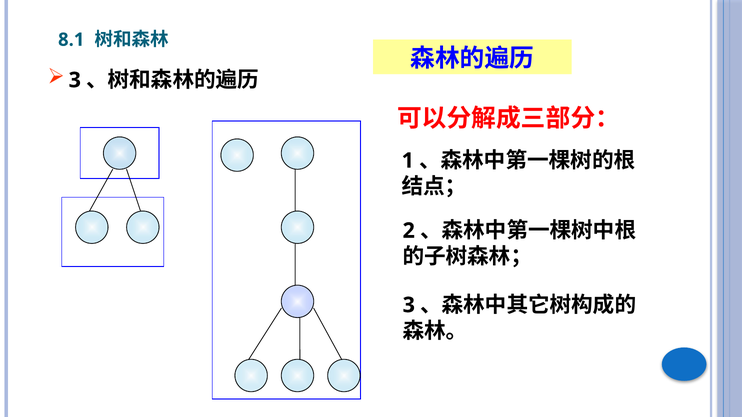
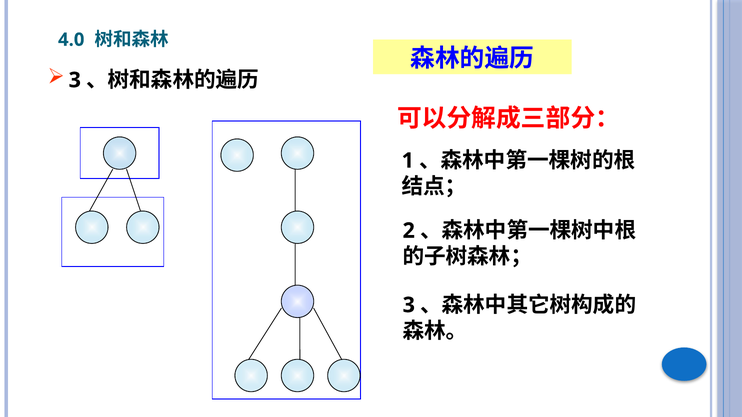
8.1: 8.1 -> 4.0 (71, 40)
